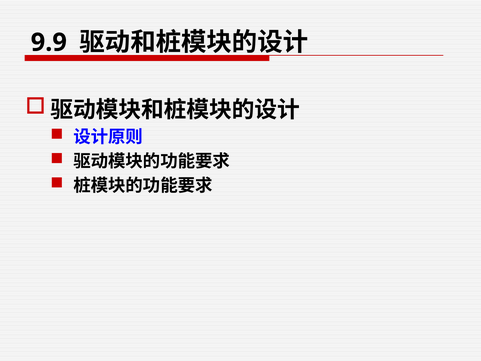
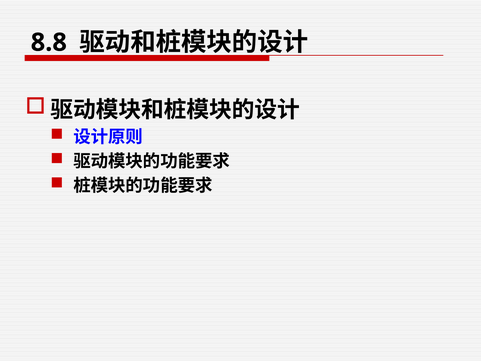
9.9: 9.9 -> 8.8 (49, 42)
